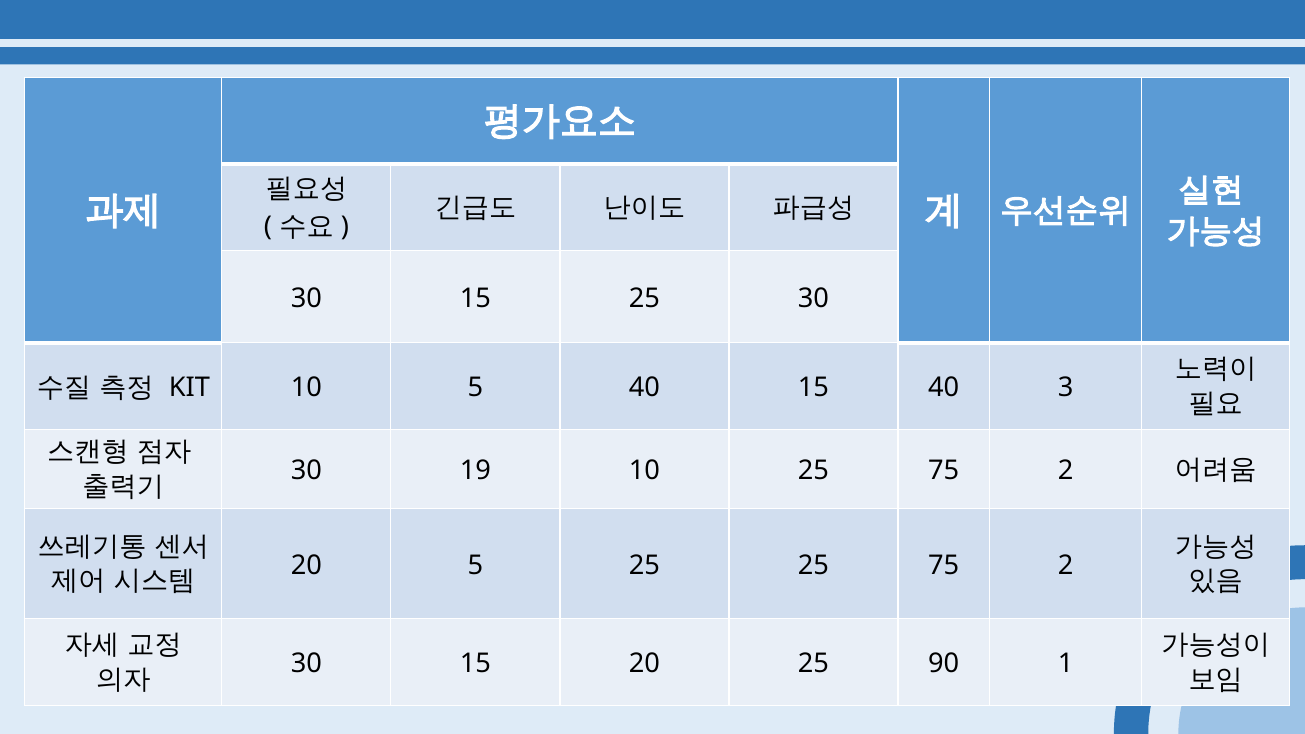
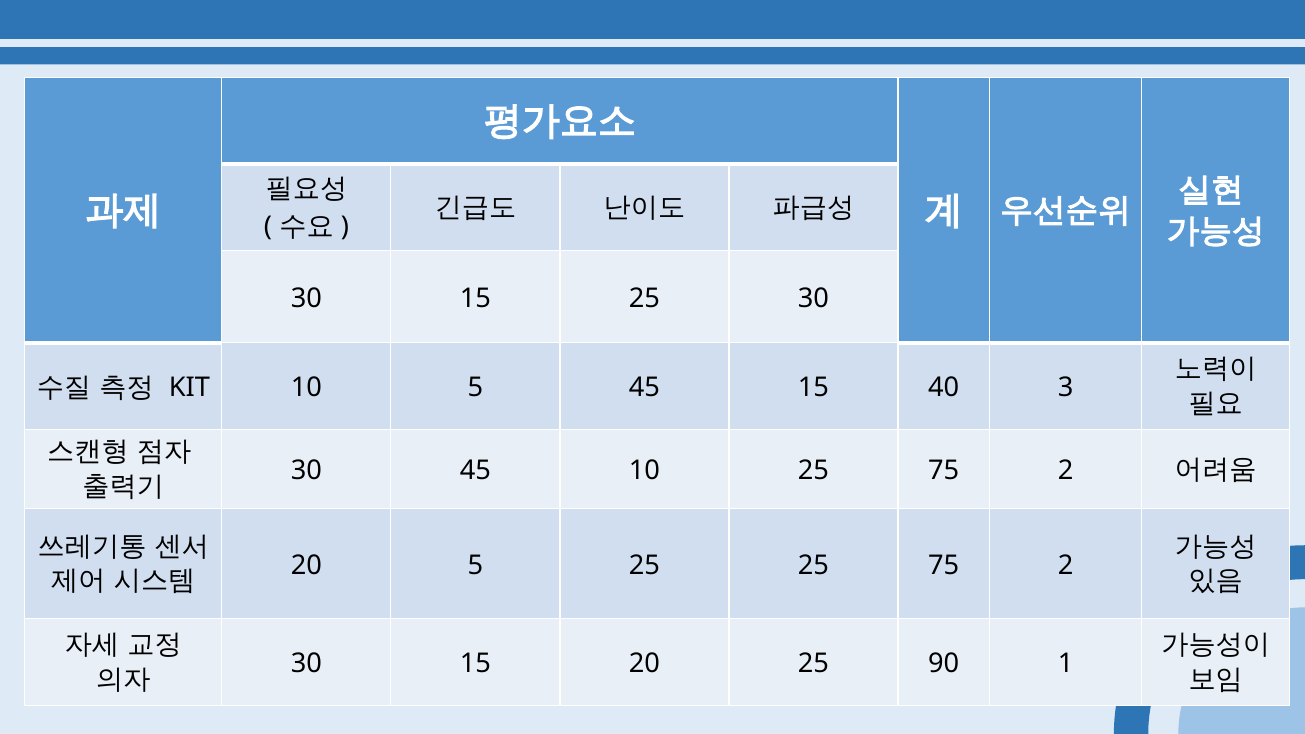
5 40: 40 -> 45 (644, 388)
30 19: 19 -> 45 (475, 471)
